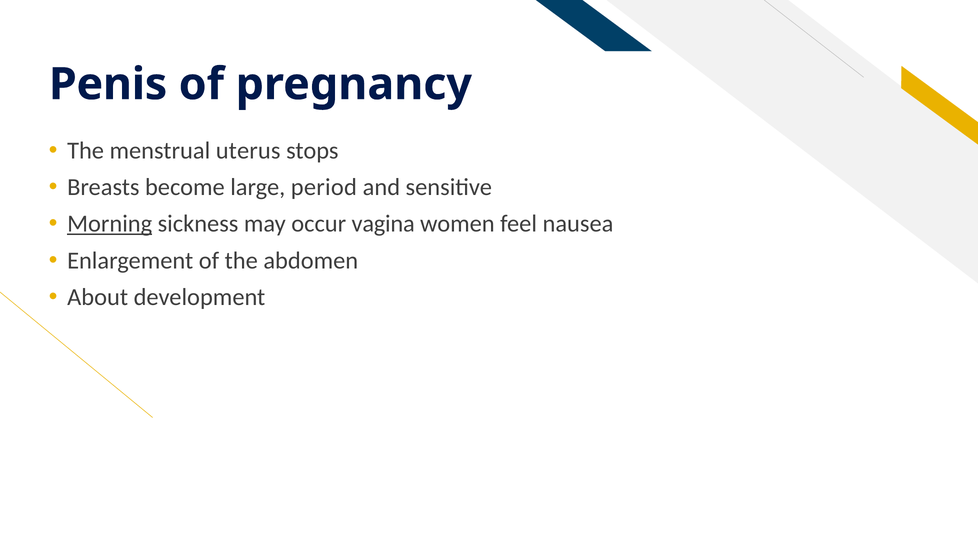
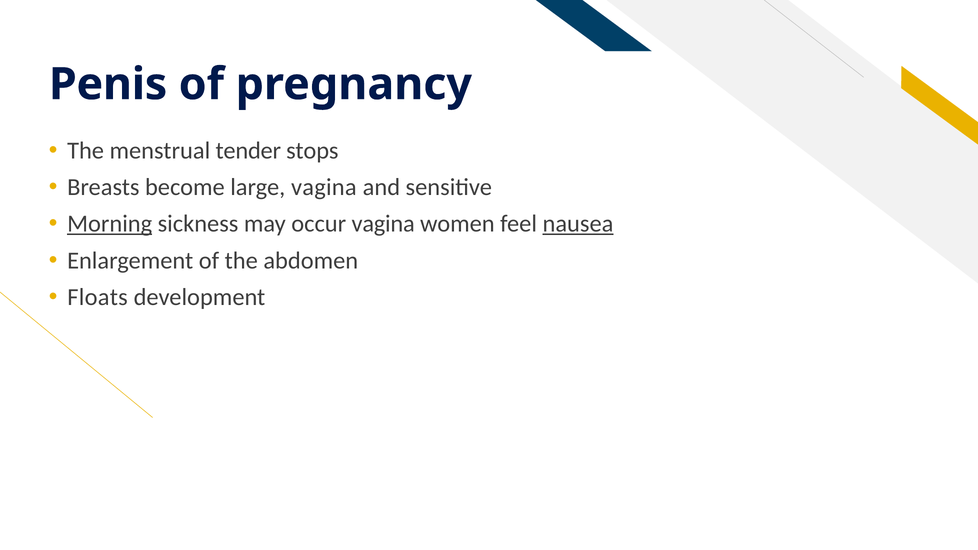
uterus: uterus -> tender (248, 151)
large period: period -> vagina (324, 187)
nausea underline: none -> present (578, 224)
About: About -> Floats (98, 297)
